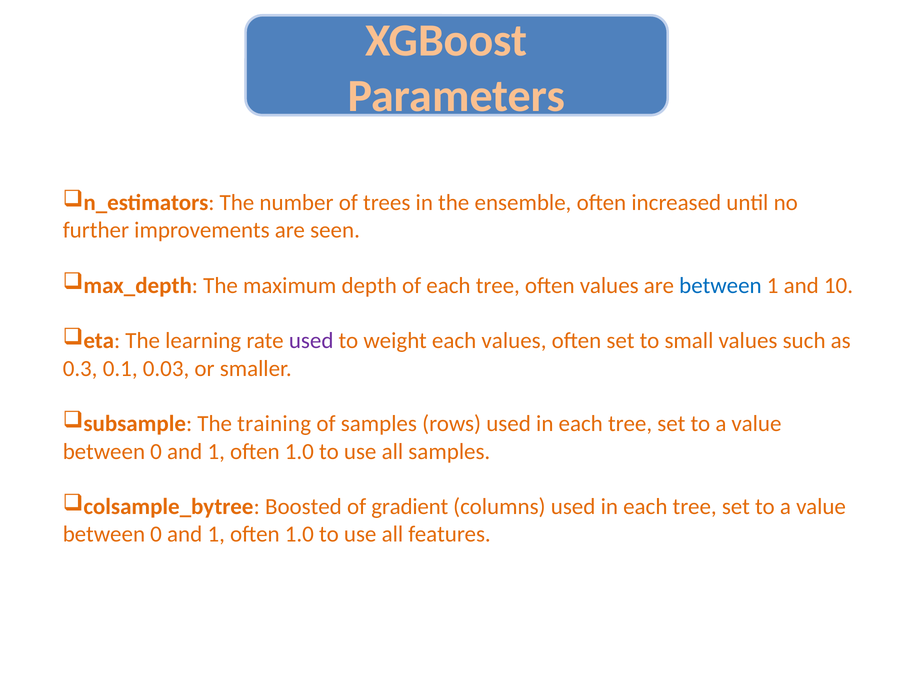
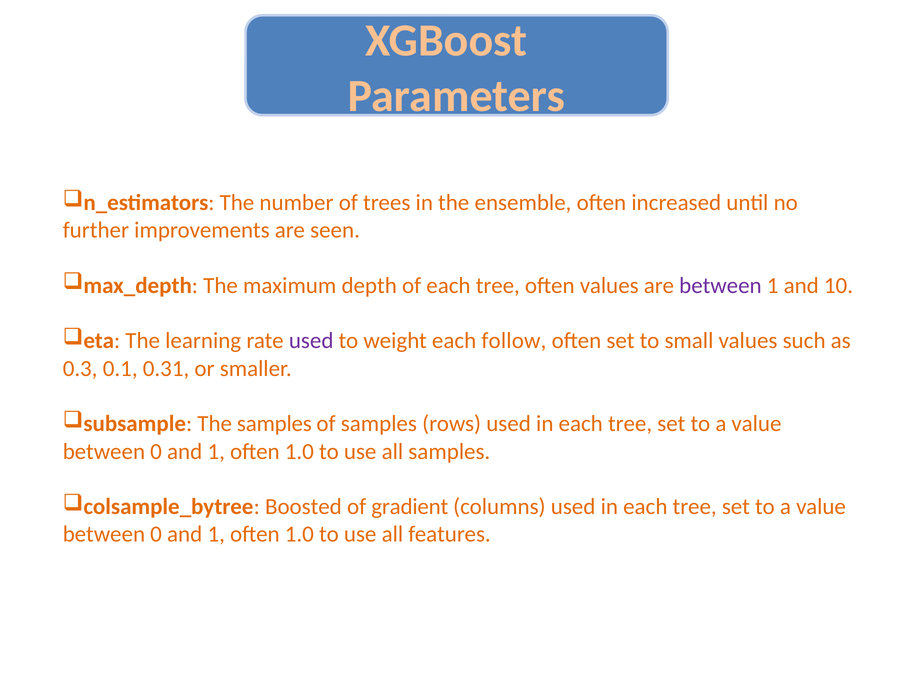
between colour: blue -> purple (720, 285)
each values: values -> follow (514, 341)
0.03: 0.03 -> 0.31 (166, 368)
The training: training -> samples (274, 424)
